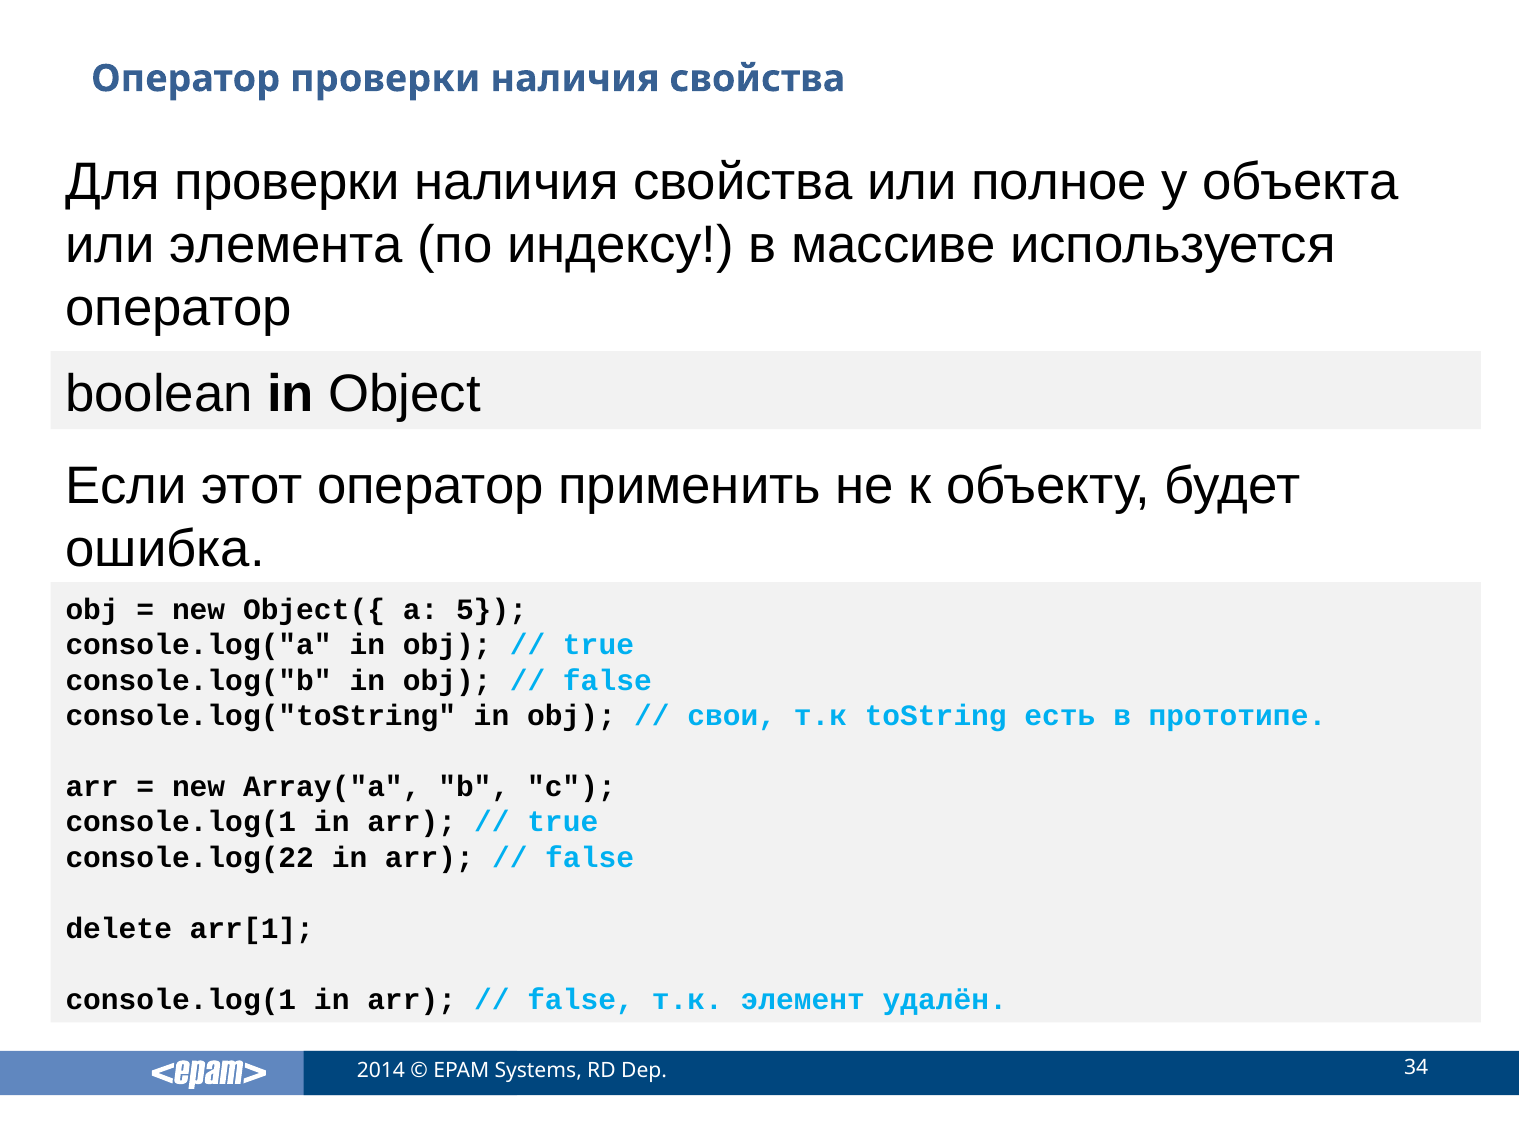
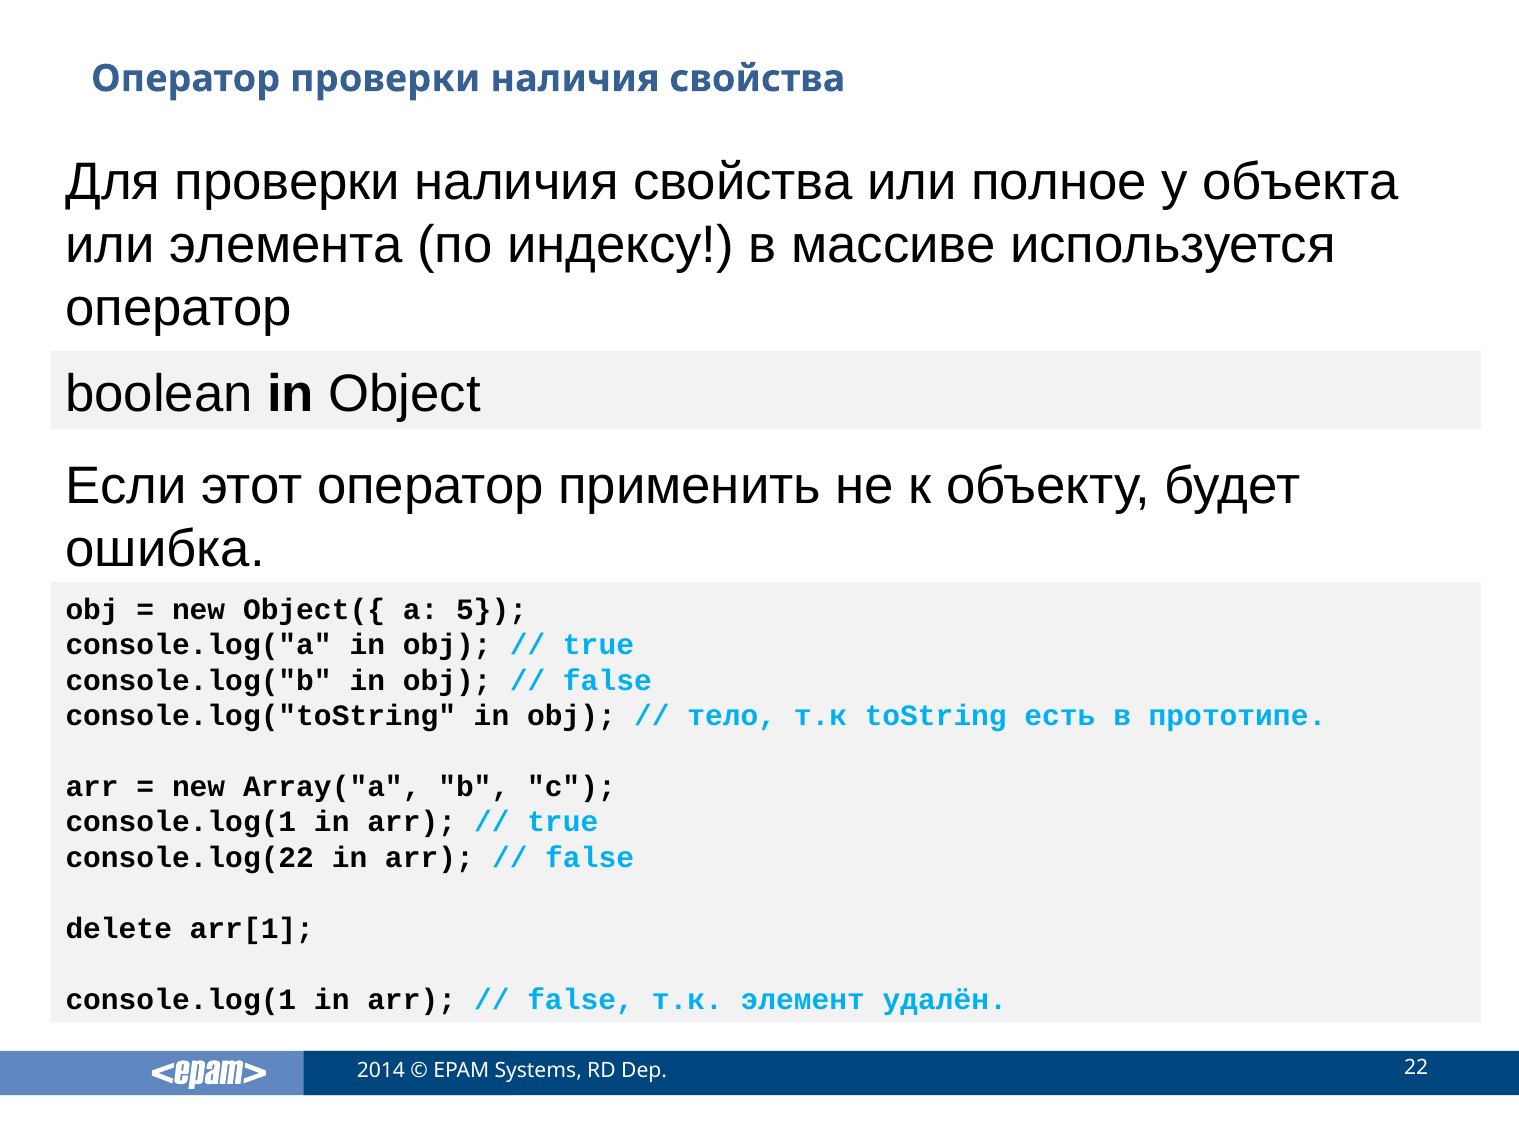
свои: свои -> тело (732, 716)
34: 34 -> 22 (1416, 1068)
